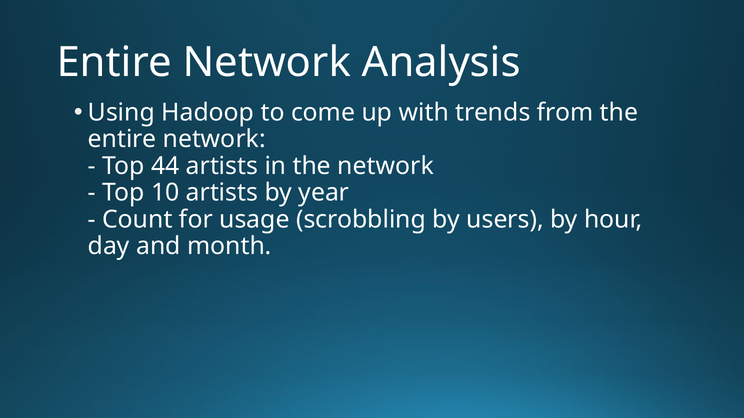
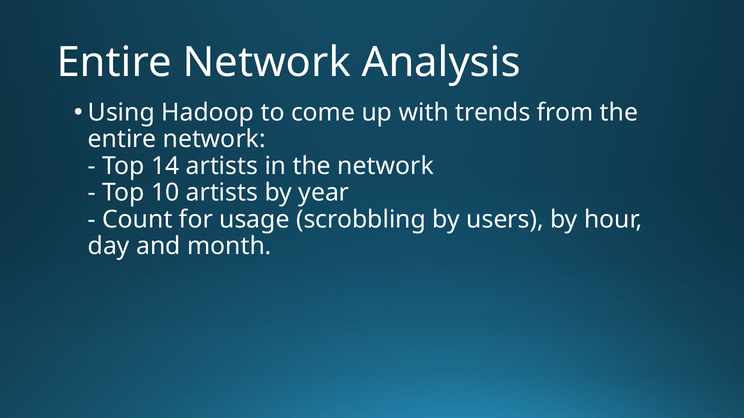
44: 44 -> 14 (165, 166)
